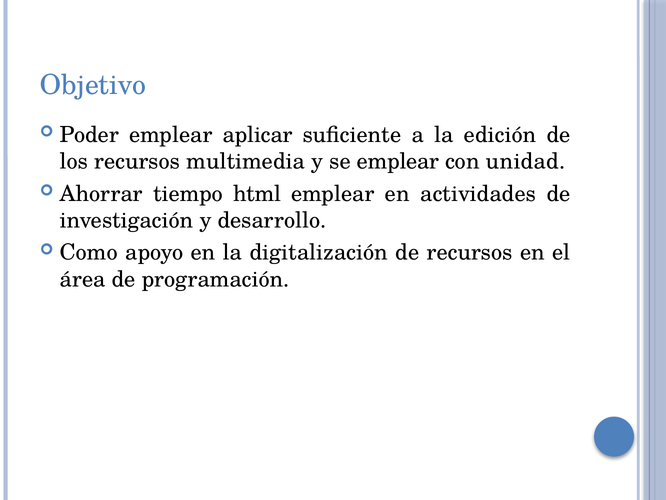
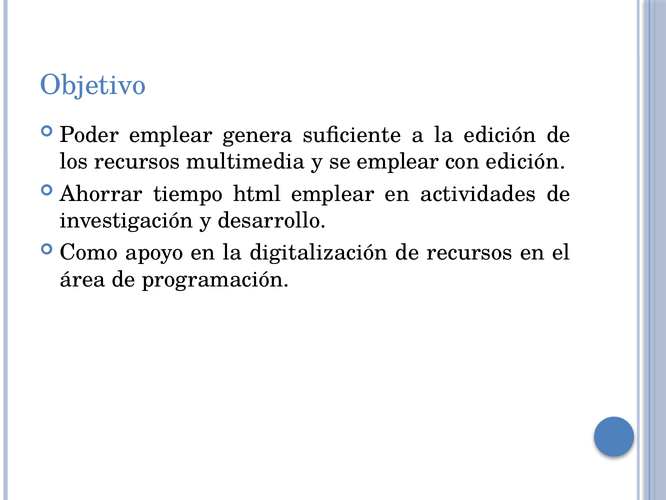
aplicar: aplicar -> genera (257, 135)
con unidad: unidad -> edición (526, 161)
